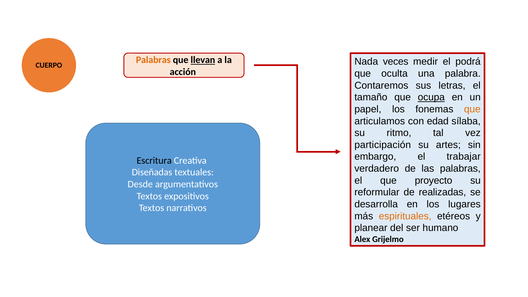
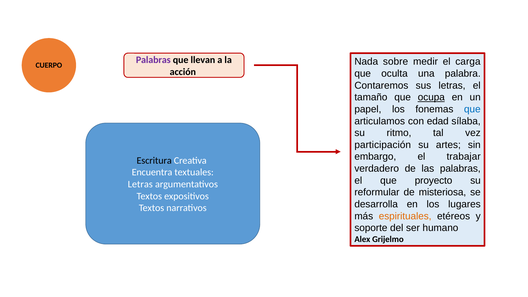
Palabras colour: orange -> purple (153, 60)
llevan underline: present -> none (203, 60)
veces: veces -> sobre (396, 62)
podrá: podrá -> carga (468, 62)
que colour: orange -> blue (472, 109)
Diseñadas: Diseñadas -> Encuentra (152, 172)
Desde: Desde -> Letras (140, 184)
realizadas: realizadas -> misteriosa (442, 192)
planear: planear -> soporte (371, 228)
